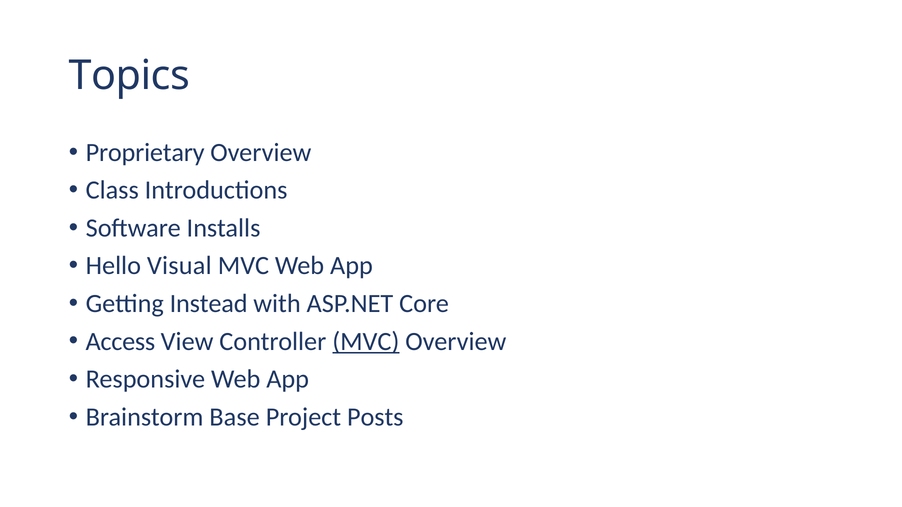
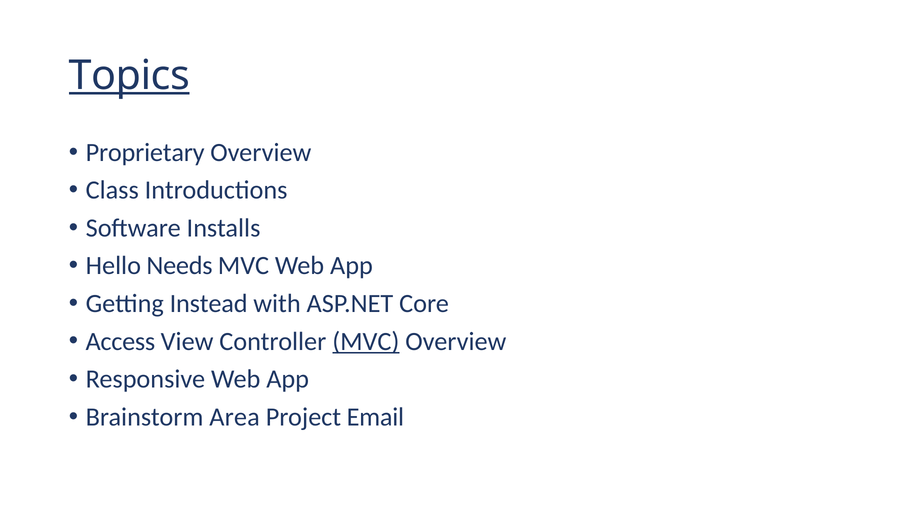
Topics underline: none -> present (129, 76)
Visual: Visual -> Needs (180, 266)
Base: Base -> Area (235, 417)
Posts: Posts -> Email (375, 417)
